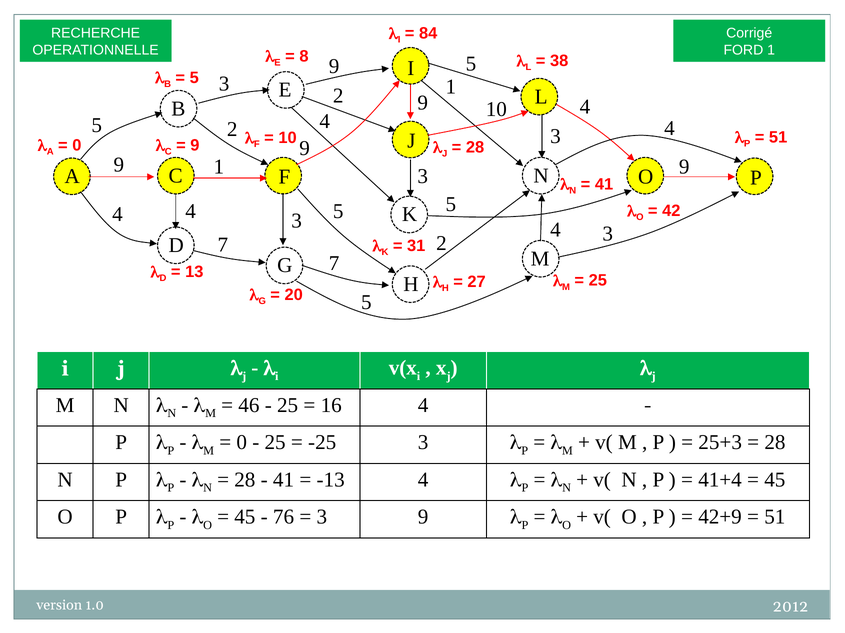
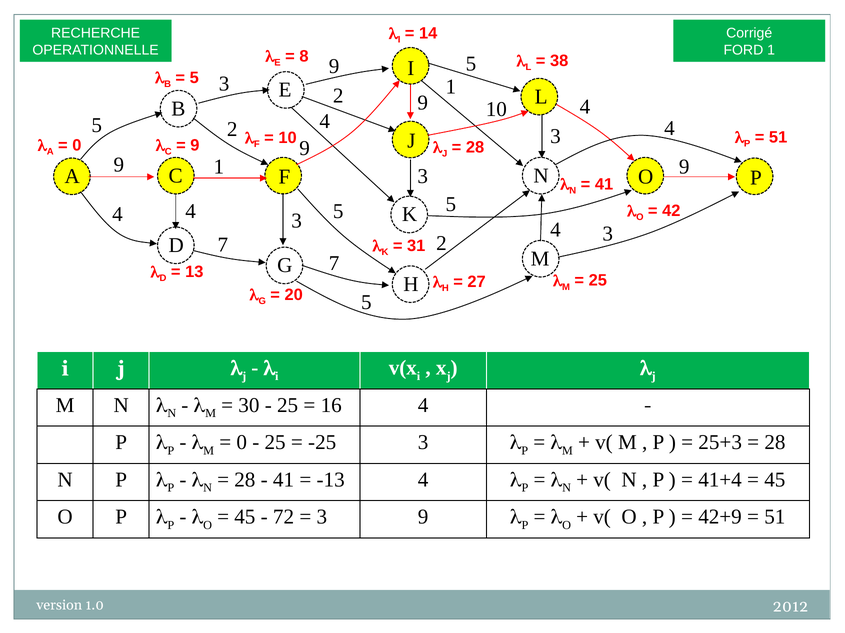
84: 84 -> 14 (428, 33)
46: 46 -> 30 (249, 406)
76: 76 -> 72 (284, 517)
